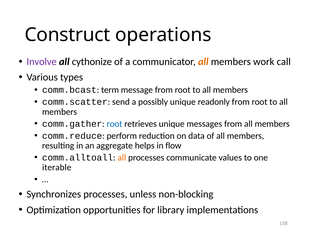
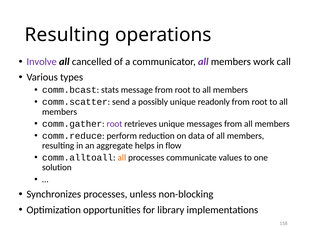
Construct: Construct -> Resulting (67, 35)
cythonize: cythonize -> cancelled (92, 62)
all colour: orange -> purple (203, 62)
term: term -> stats (110, 90)
root colour: blue -> purple (114, 124)
iterable: iterable -> solution (57, 167)
